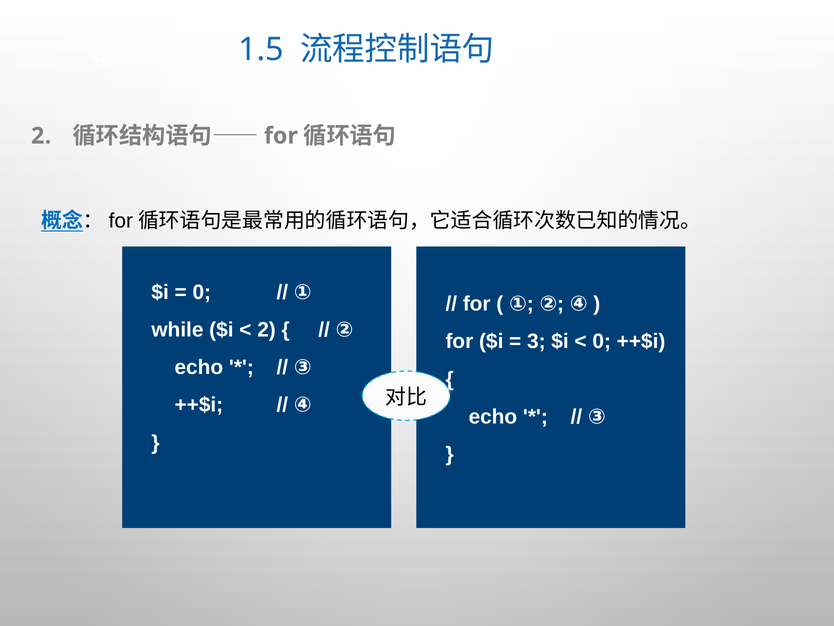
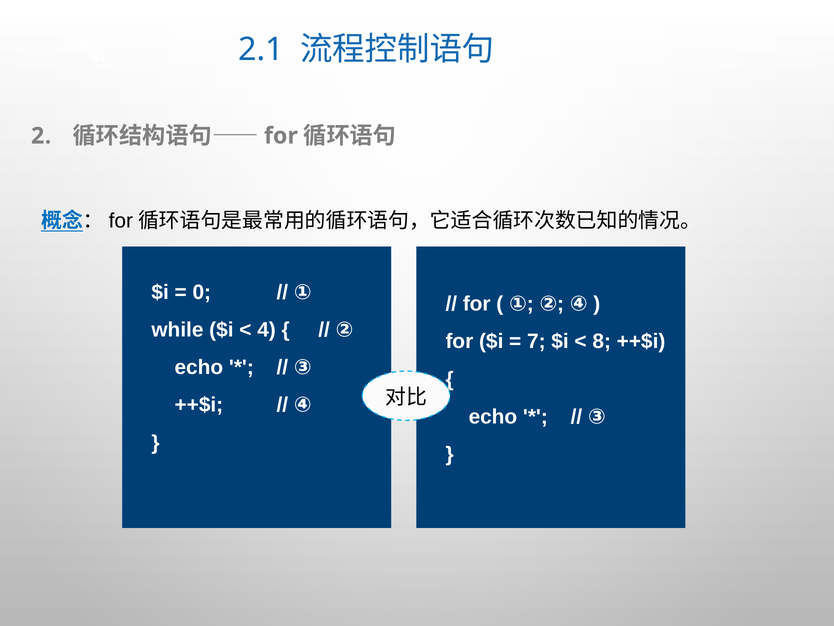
1.5: 1.5 -> 2.1 (261, 49)
2: 2 -> 4 (267, 330)
3: 3 -> 7 (536, 341)
0: 0 -> 8 (602, 341)
